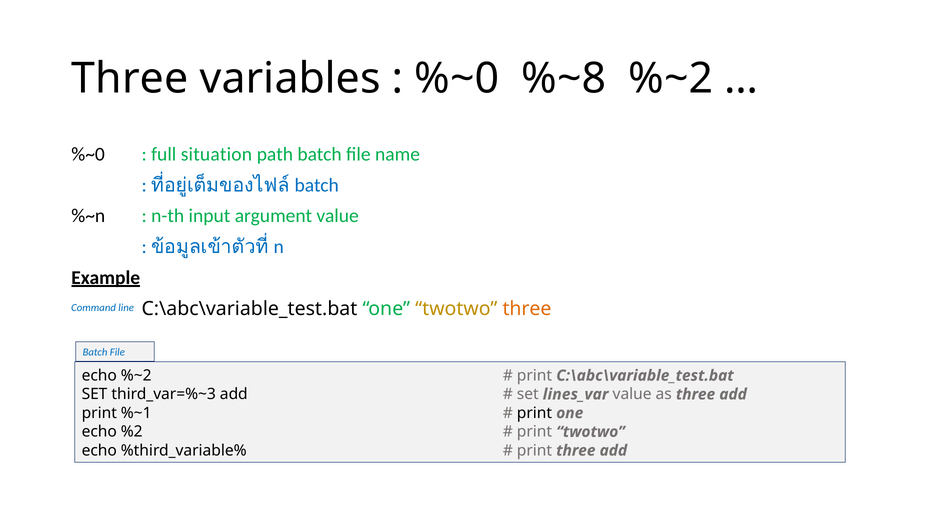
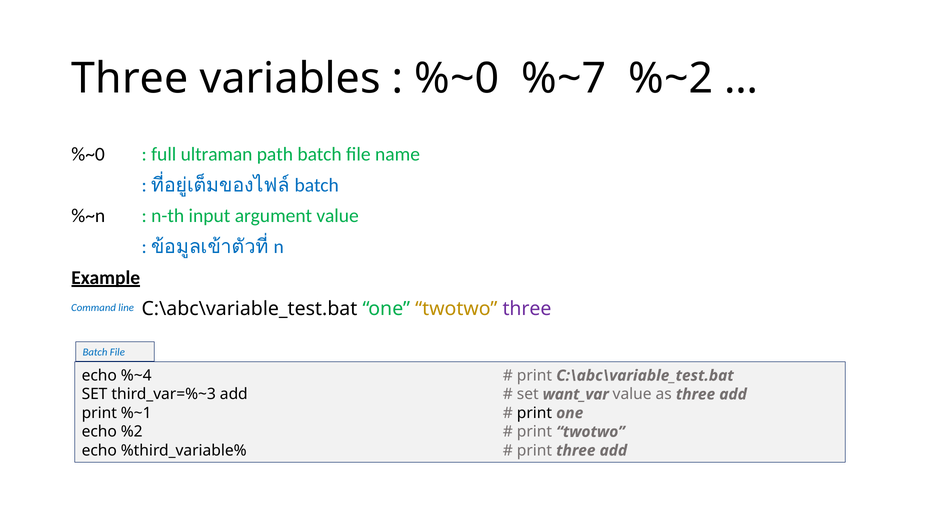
%~8: %~8 -> %~7 (564, 79)
situation: situation -> ultraman (217, 154)
three colour: orange -> purple (527, 308)
echo %~2: %~2 -> %~4 (136, 375)
lines_var: lines_var -> want_var (576, 394)
